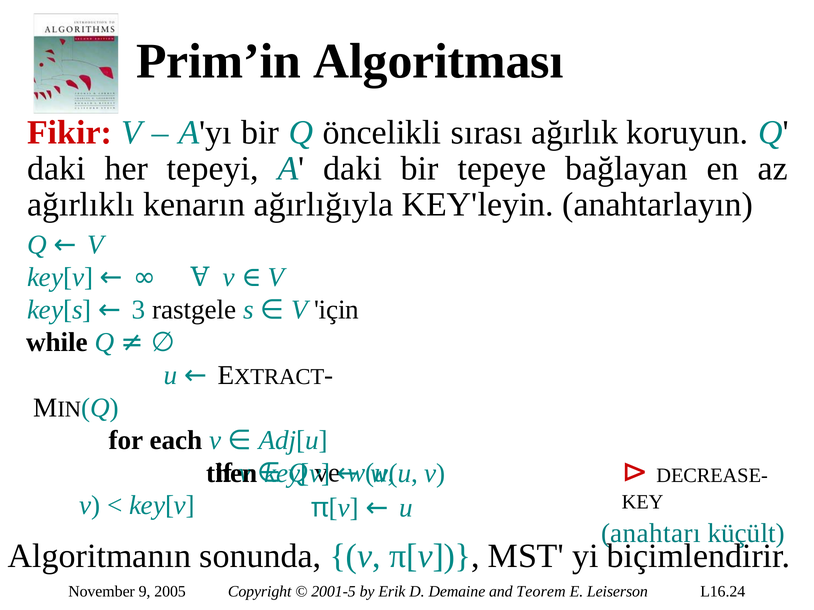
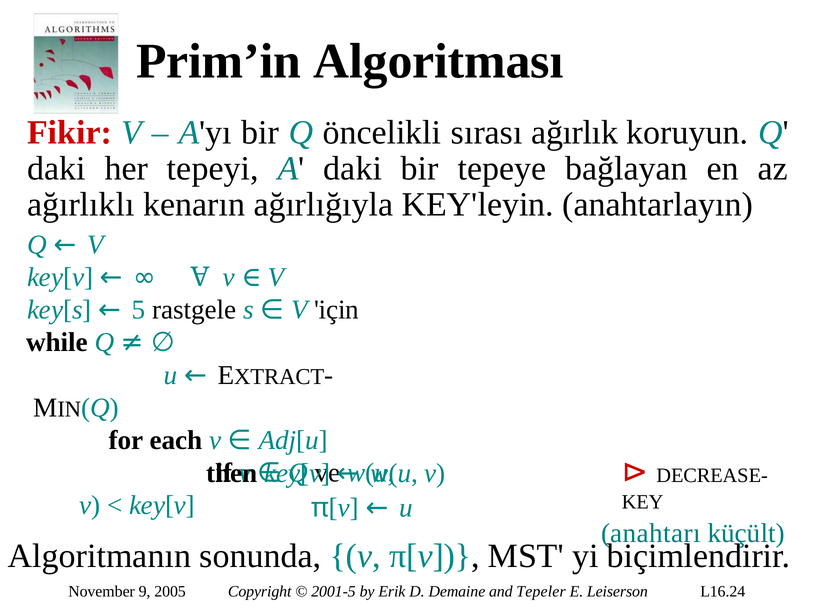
3: 3 -> 5 (139, 310)
Teorem: Teorem -> Tepeler (541, 591)
